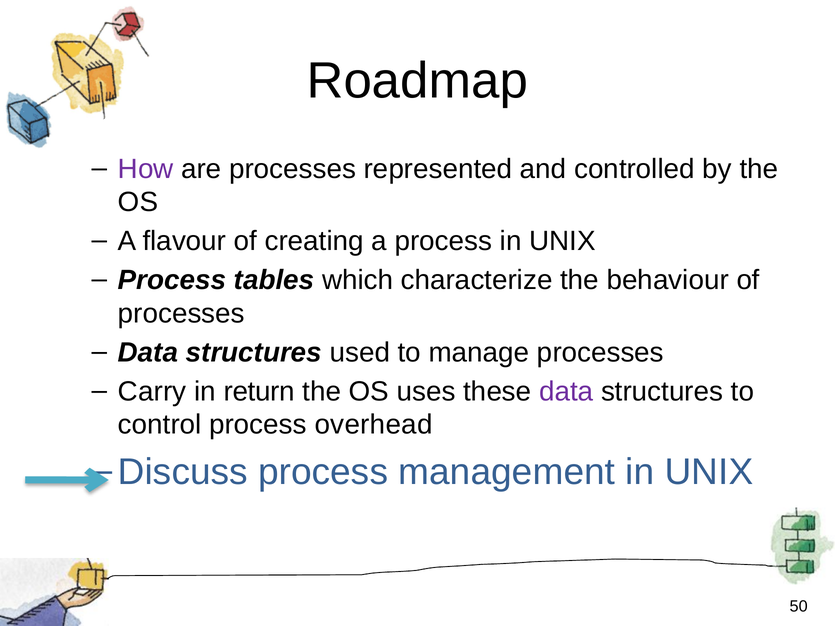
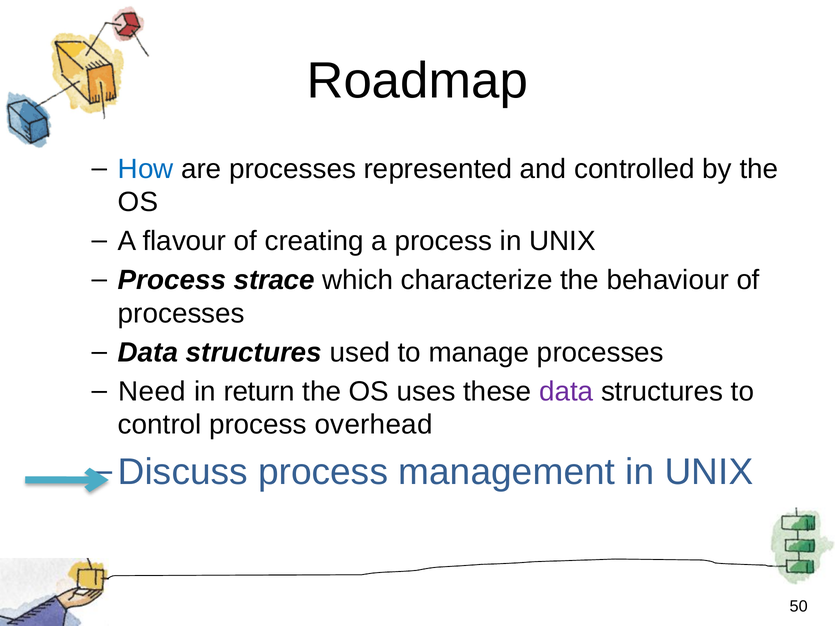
How colour: purple -> blue (146, 169)
tables: tables -> strace (274, 280)
Carry: Carry -> Need (152, 392)
